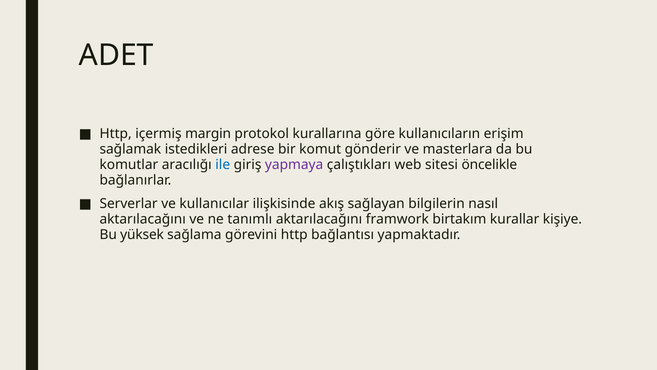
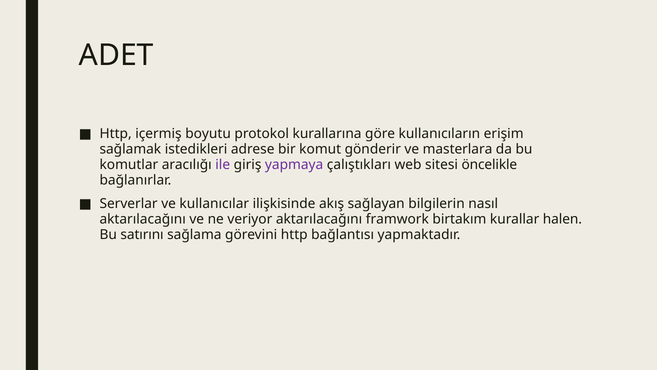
margin: margin -> boyutu (208, 133)
ile colour: blue -> purple (223, 164)
tanımlı: tanımlı -> veriyor (250, 219)
kişiye: kişiye -> halen (562, 219)
yüksek: yüksek -> satırını (142, 234)
